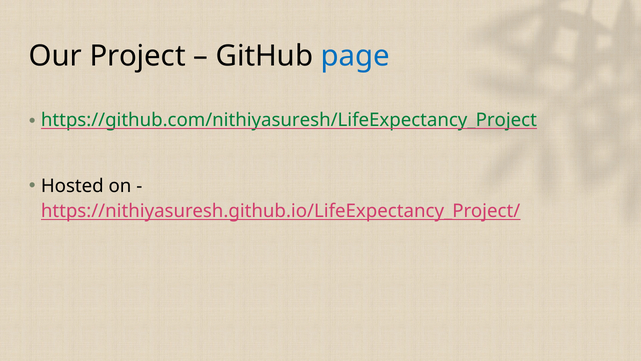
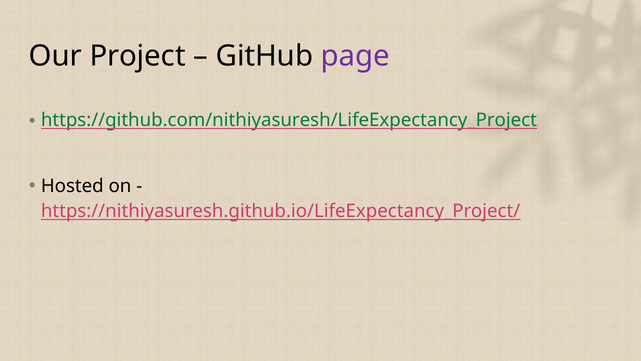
page colour: blue -> purple (355, 56)
